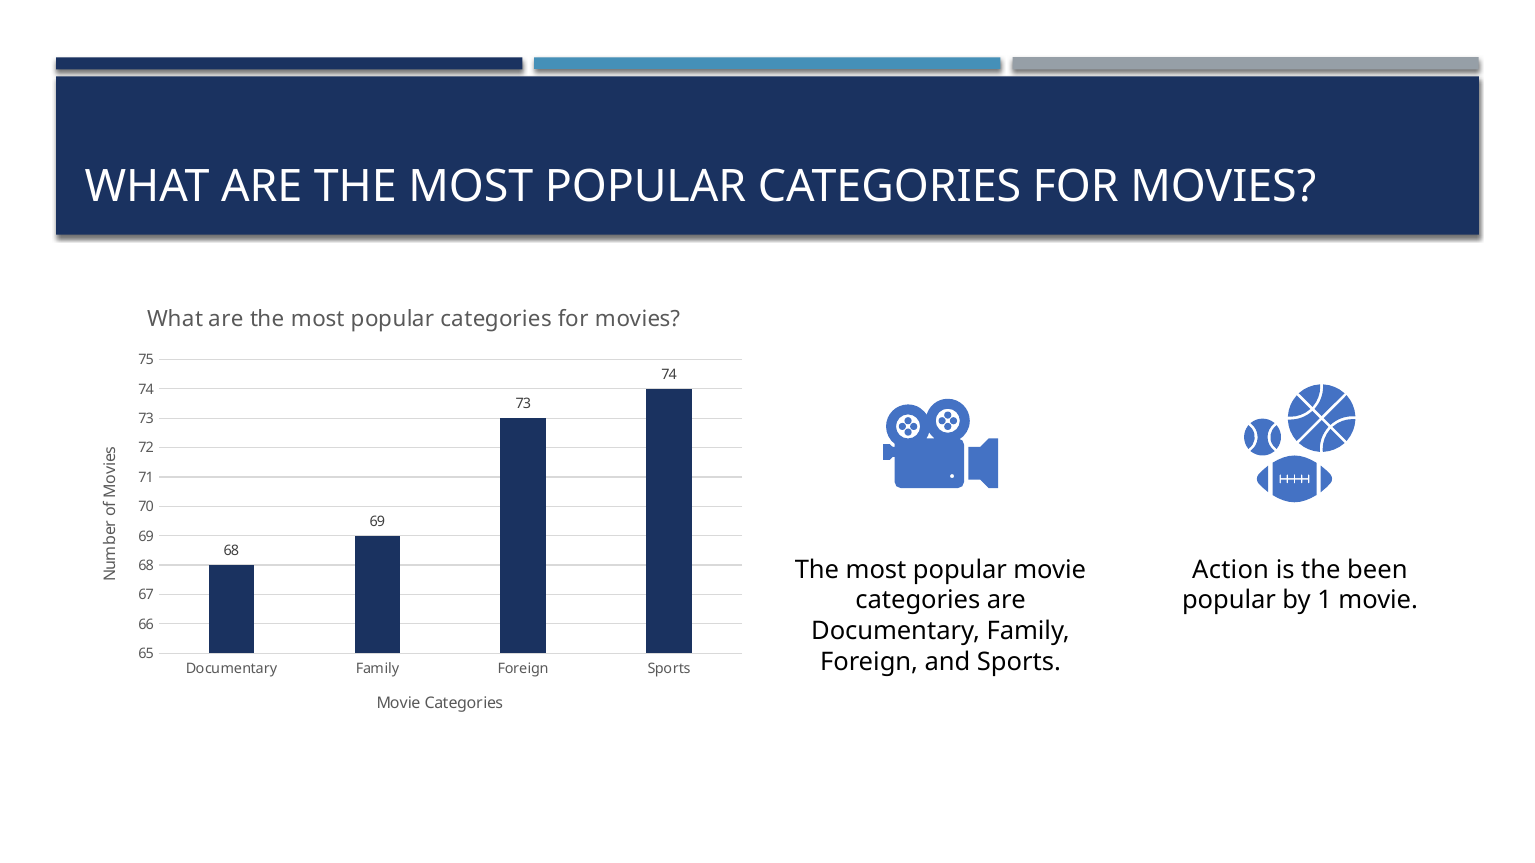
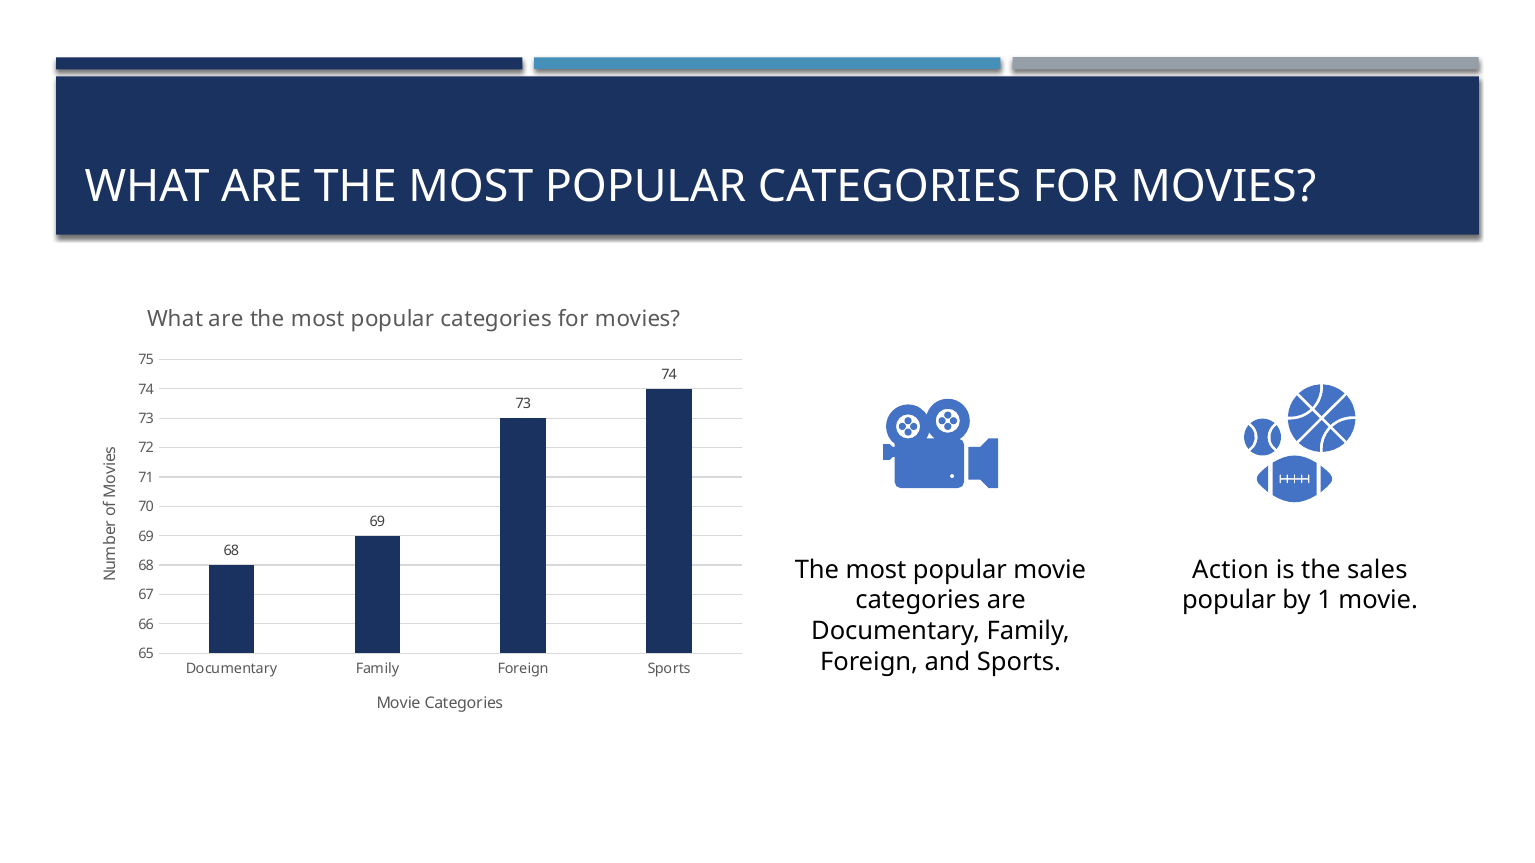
been: been -> sales (1377, 570)
